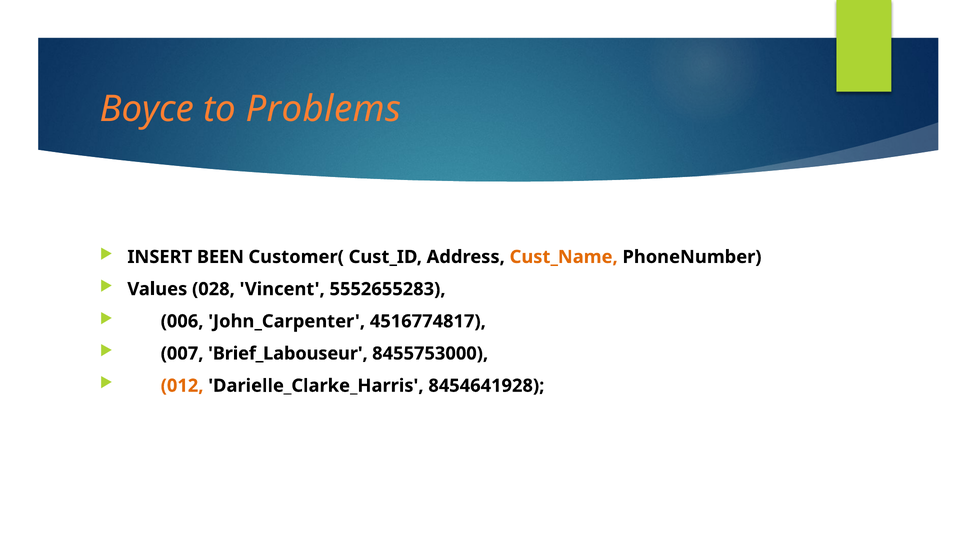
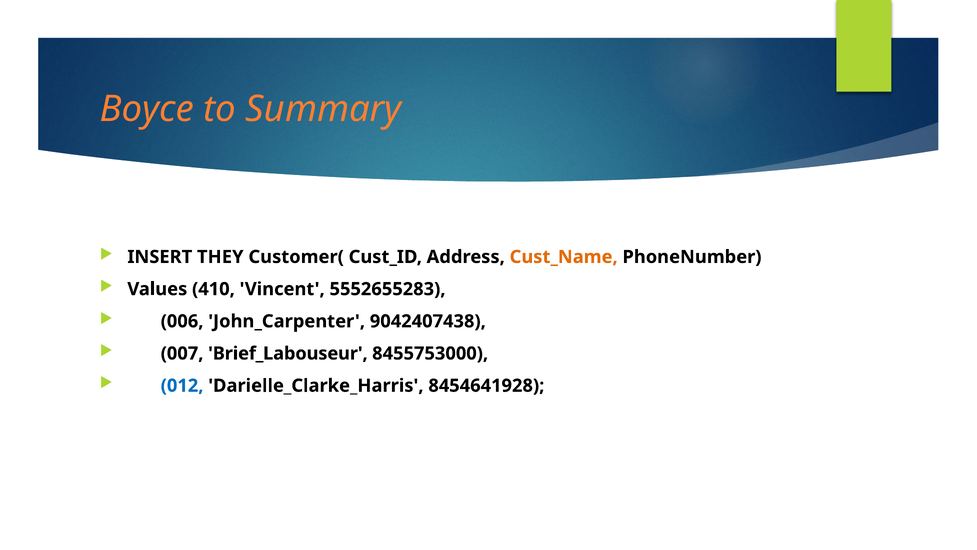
Problems: Problems -> Summary (324, 109)
BEEN: BEEN -> THEY (220, 257)
028: 028 -> 410 (213, 289)
4516774817: 4516774817 -> 9042407438 (428, 321)
012 colour: orange -> blue (182, 385)
